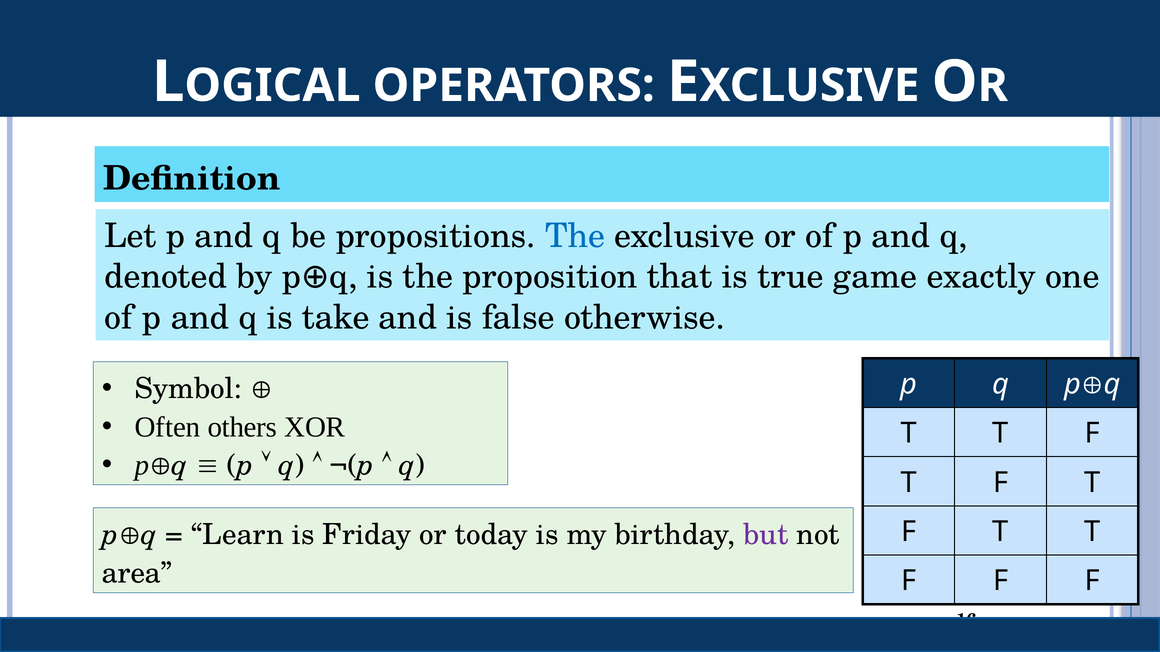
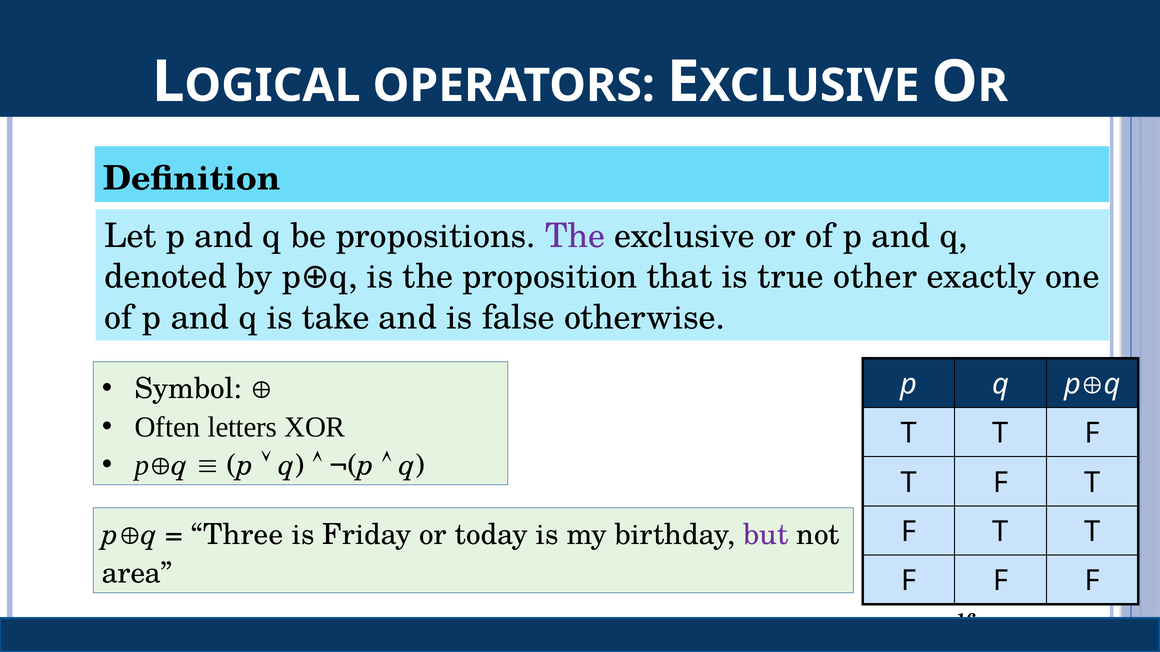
The colour: blue -> purple (575, 236)
game: game -> other (875, 277)
others: others -> letters (242, 427)
Learn: Learn -> Three (237, 535)
